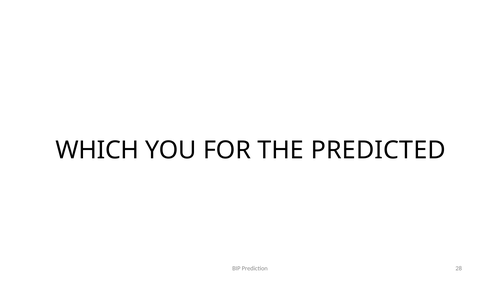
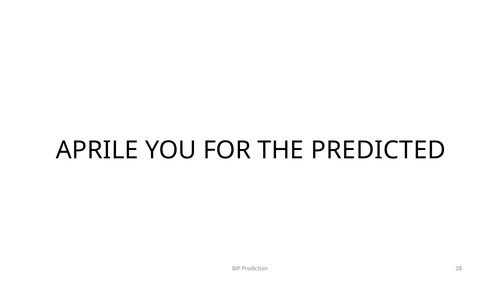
WHICH: WHICH -> APRILE (97, 150)
